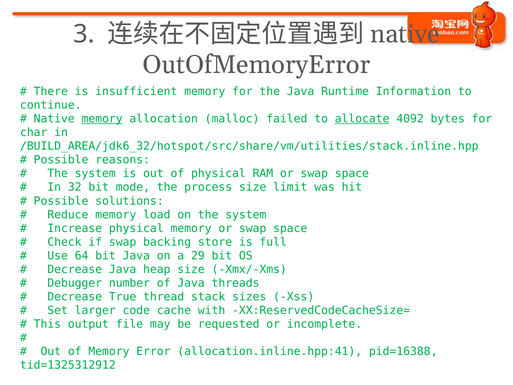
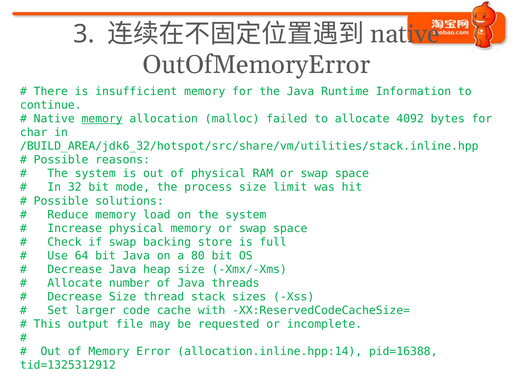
allocate underline: present -> none (362, 119)
29: 29 -> 80 (198, 255)
Debugger: Debugger -> Allocate (75, 283)
Decrease True: True -> Size (123, 296)
allocation.inline.hpp:41: allocation.inline.hpp:41 -> allocation.inline.hpp:14 (270, 351)
